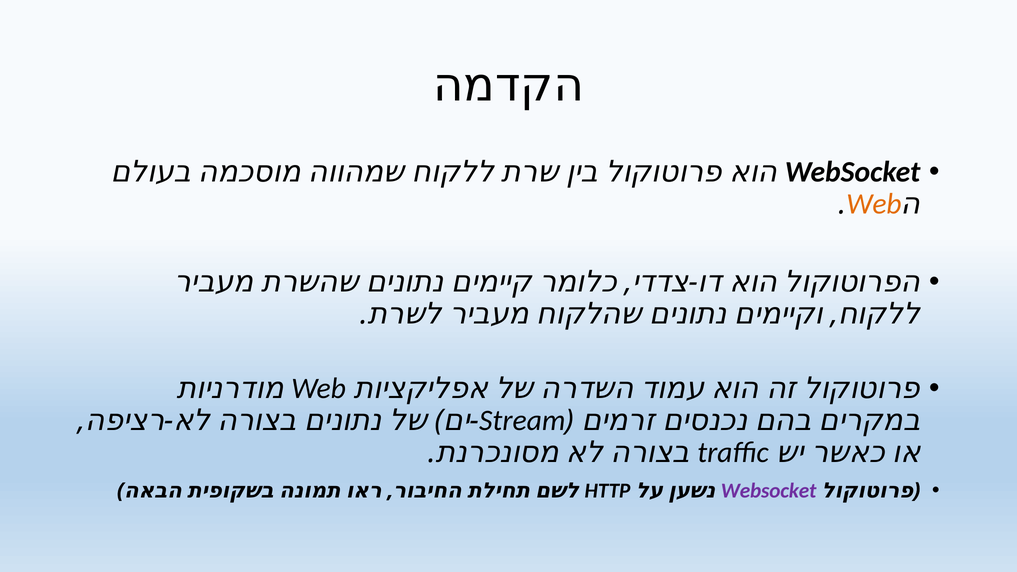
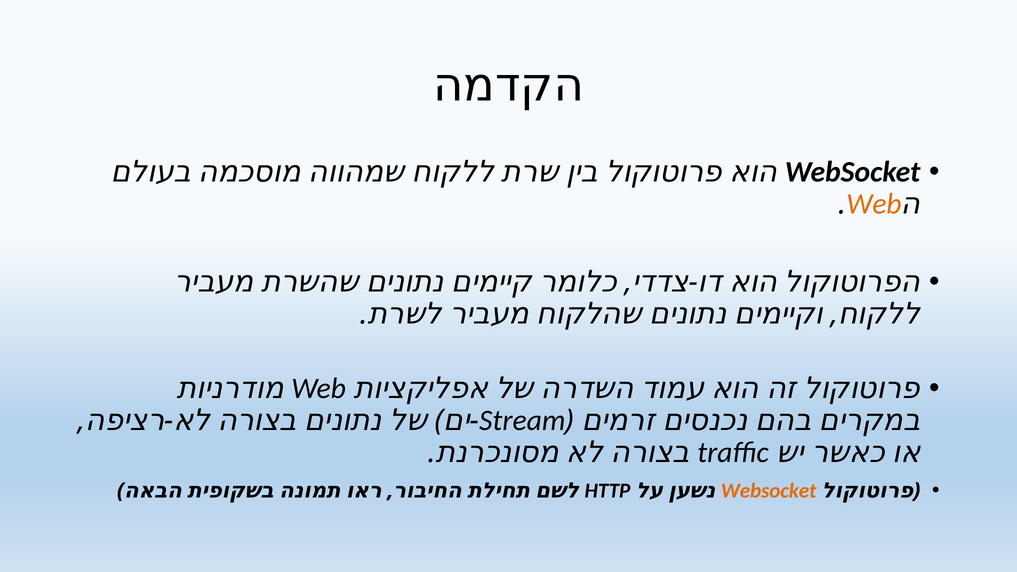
Websocket colour: purple -> orange (769, 491)
